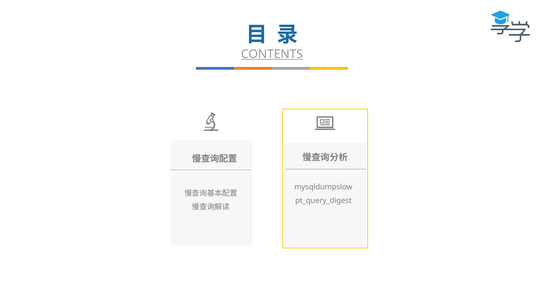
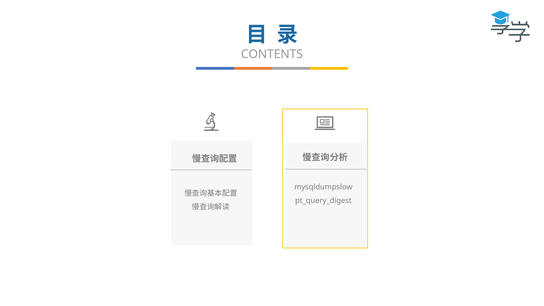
CONTENTS underline: present -> none (272, 54)
